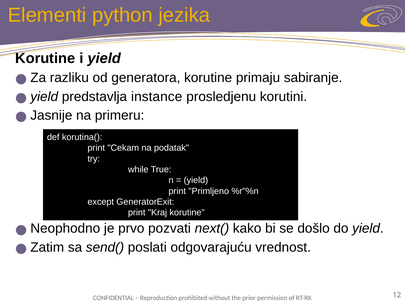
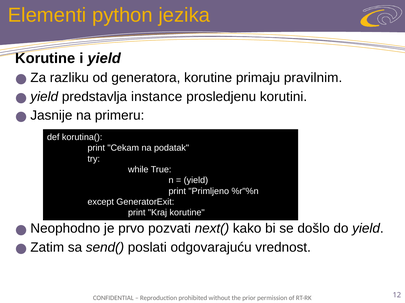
sabiranje: sabiranje -> pravilnim (313, 78)
